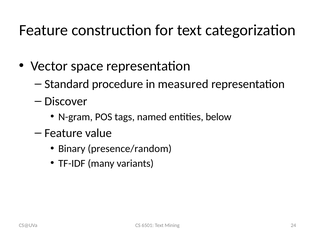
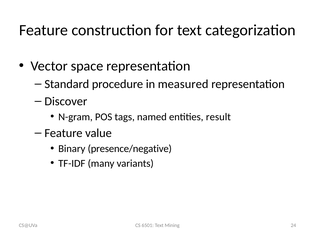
below: below -> result (218, 117)
presence/random: presence/random -> presence/negative (130, 149)
